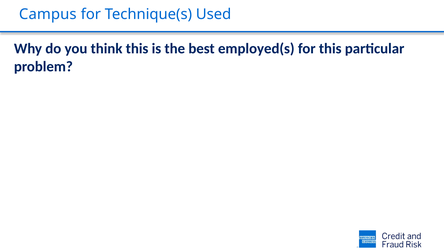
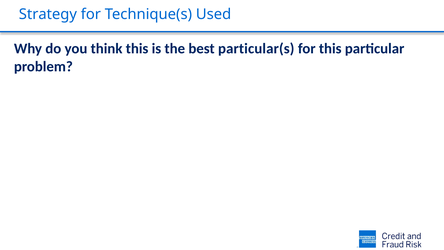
Campus: Campus -> Strategy (48, 14)
employed(s: employed(s -> particular(s (256, 49)
